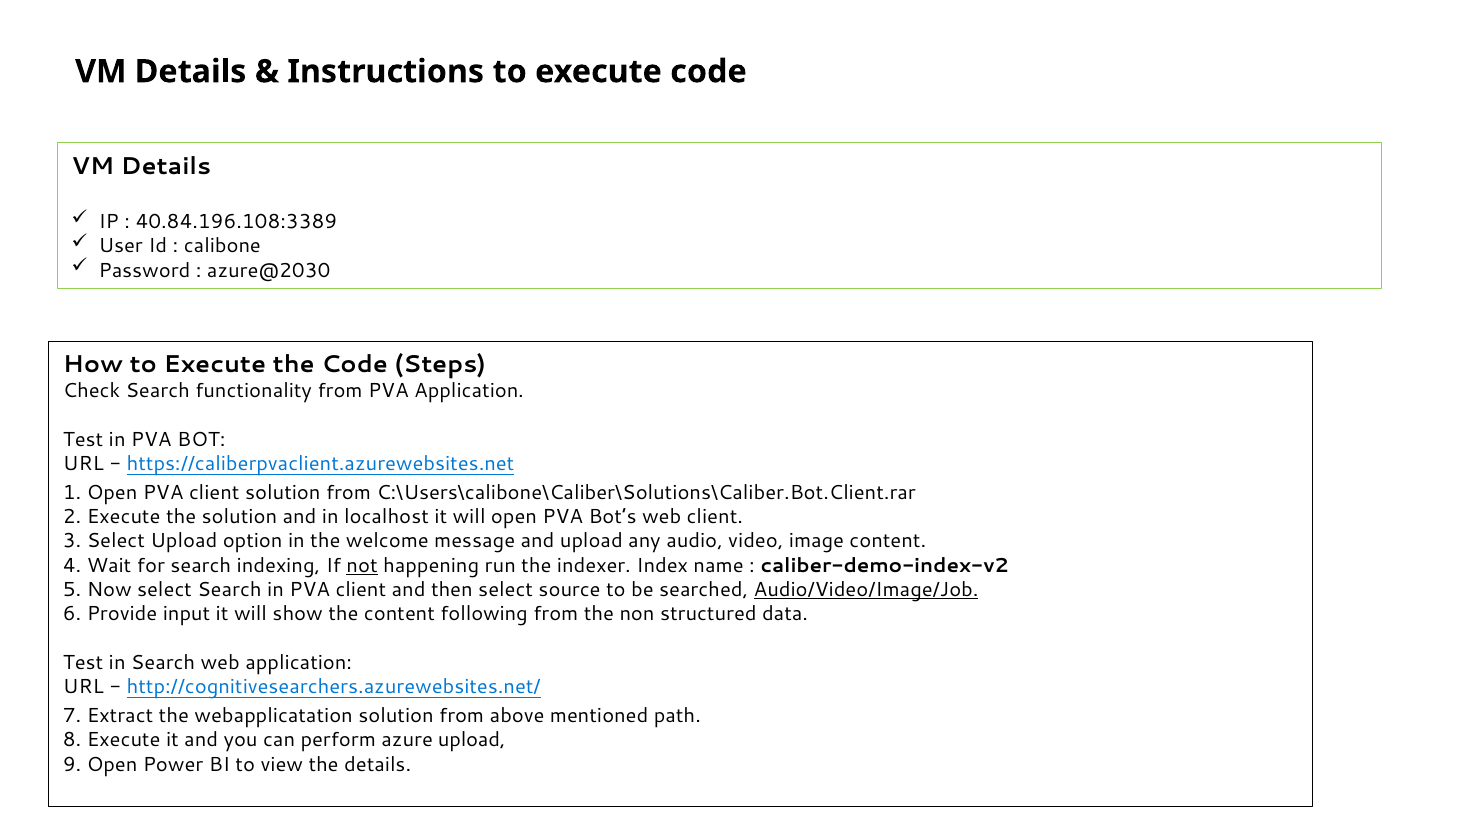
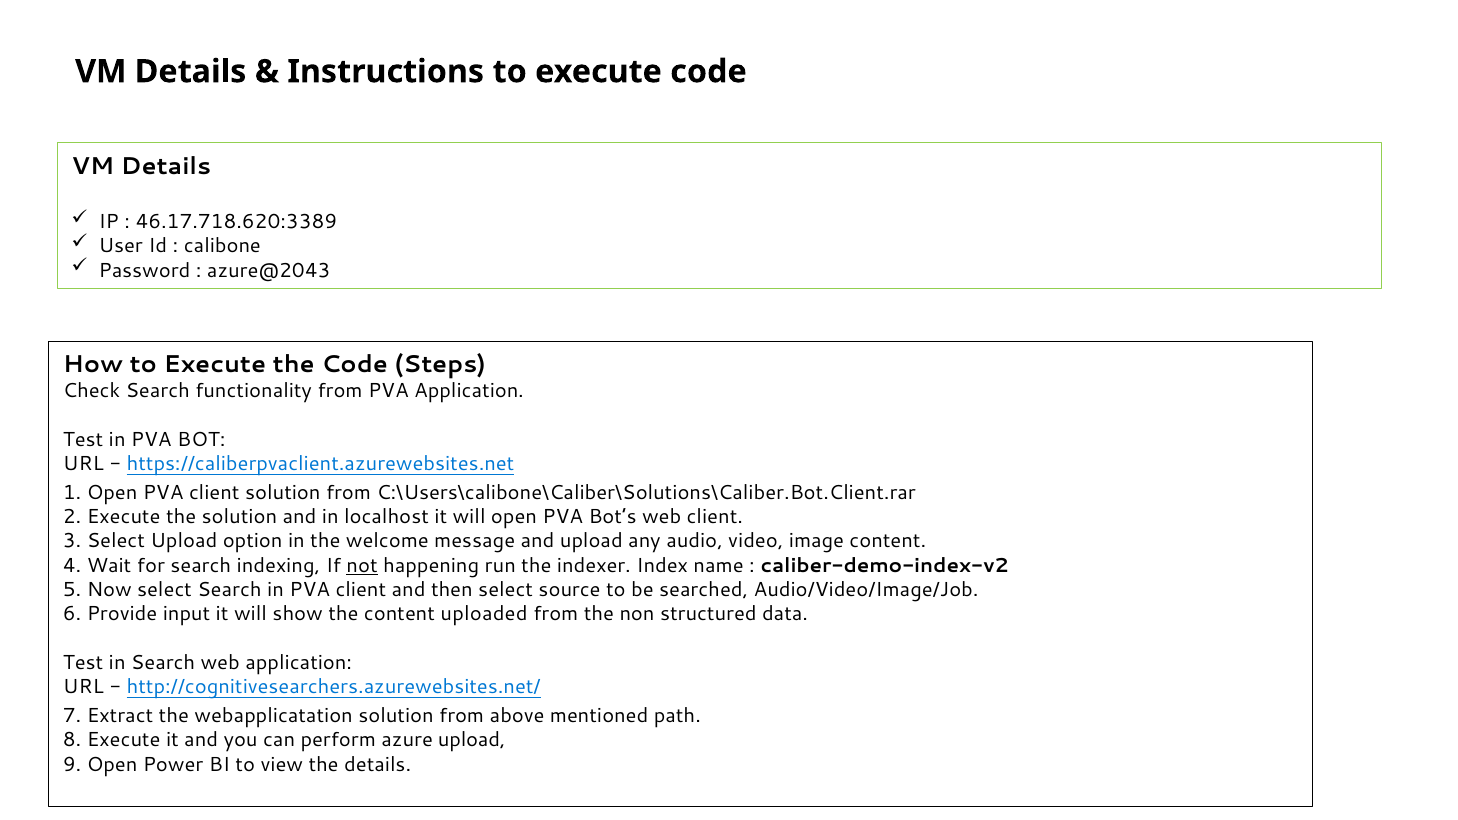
40.84.196.108:3389: 40.84.196.108:3389 -> 46.17.718.620:3389 (236, 222)
azure@2030: azure@2030 -> azure@2043 (269, 270)
Audio/Video/Image/Job underline: present -> none (866, 590)
following: following -> uploaded (484, 614)
